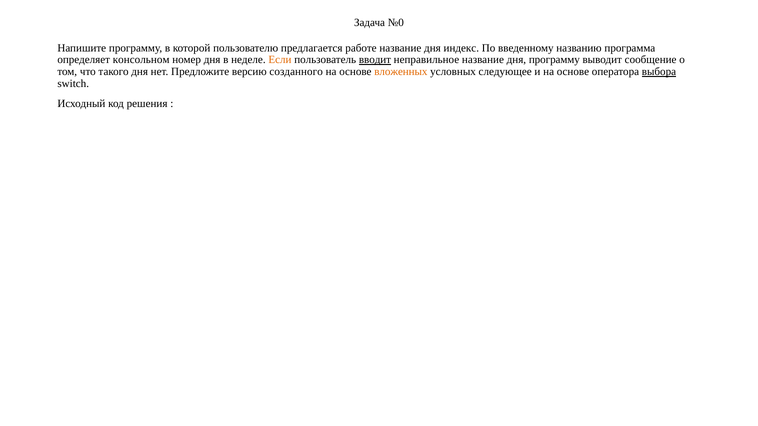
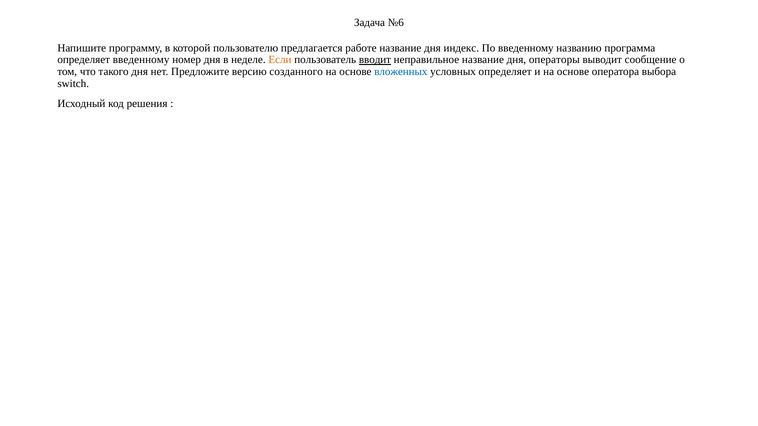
№0: №0 -> №6 (396, 23)
определяет консольном: консольном -> введенному (141, 60)
дня программу: программу -> операторы (554, 60)
вложенных colour: orange -> blue (401, 72)
условных следующее: следующее -> определяет (505, 72)
выбора underline: present -> none (659, 72)
